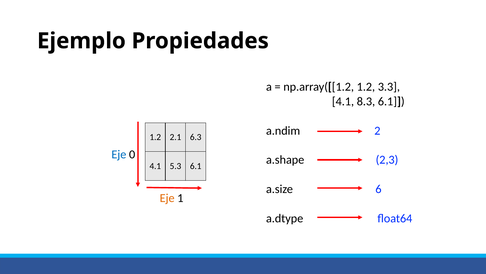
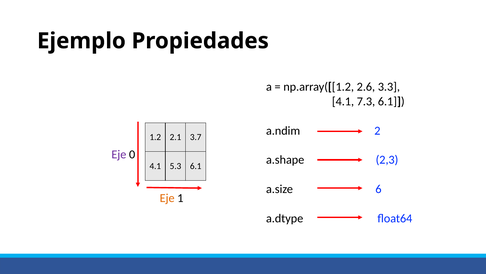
np.array([[1.2 1.2: 1.2 -> 2.6 (366, 87)
8.3: 8.3 -> 7.3 (366, 101)
6.3: 6.3 -> 3.7 (196, 137)
Eje colour: blue -> purple (119, 154)
